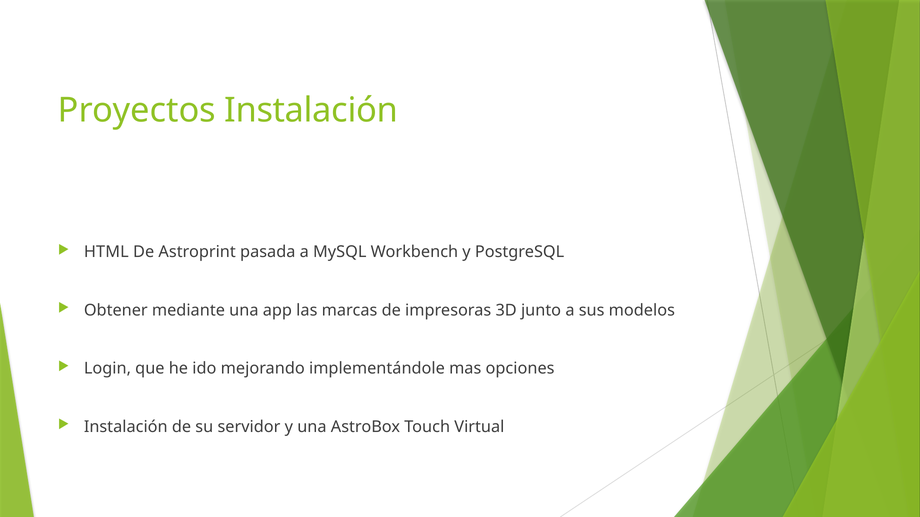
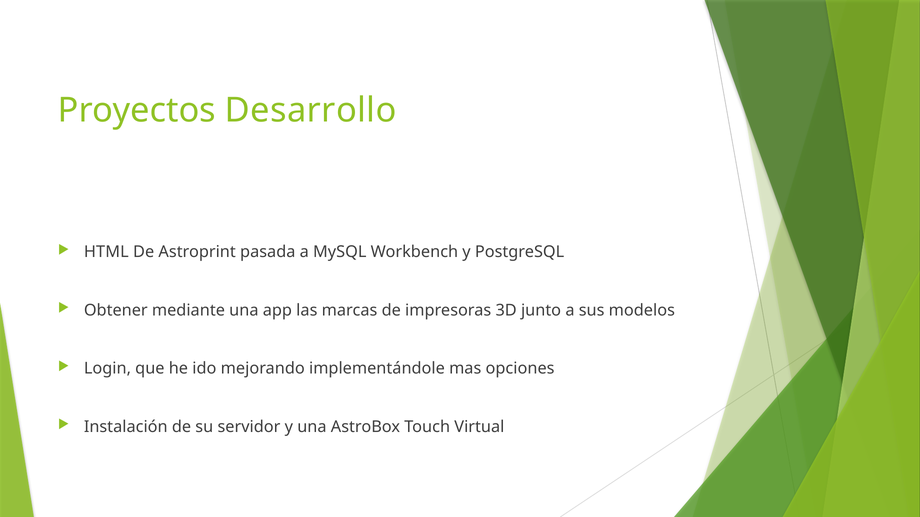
Proyectos Instalación: Instalación -> Desarrollo (311, 110)
